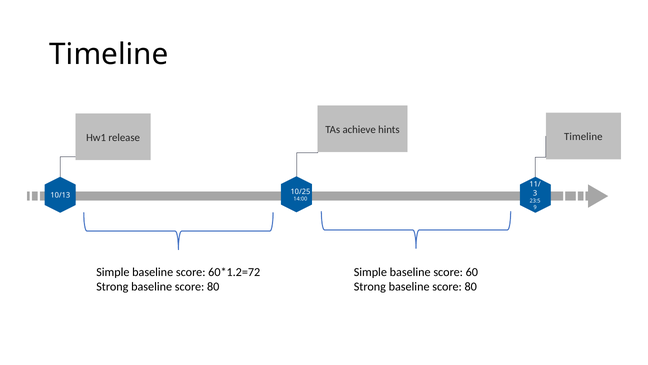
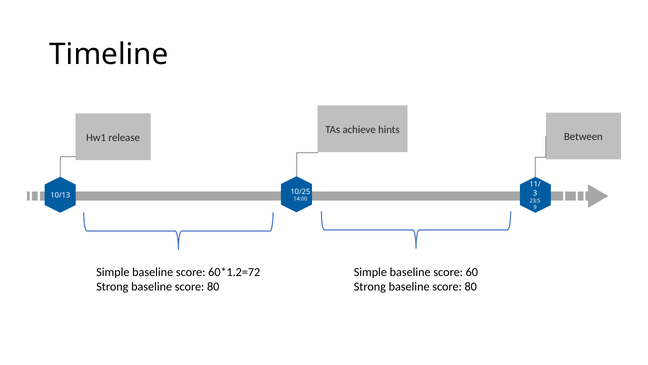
Timeline: Timeline -> Between (583, 137)
